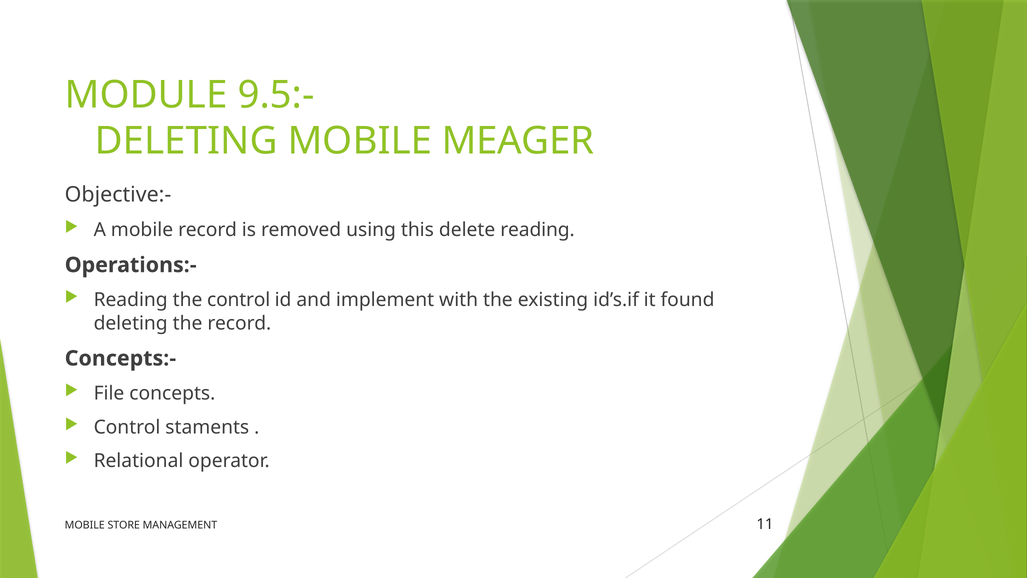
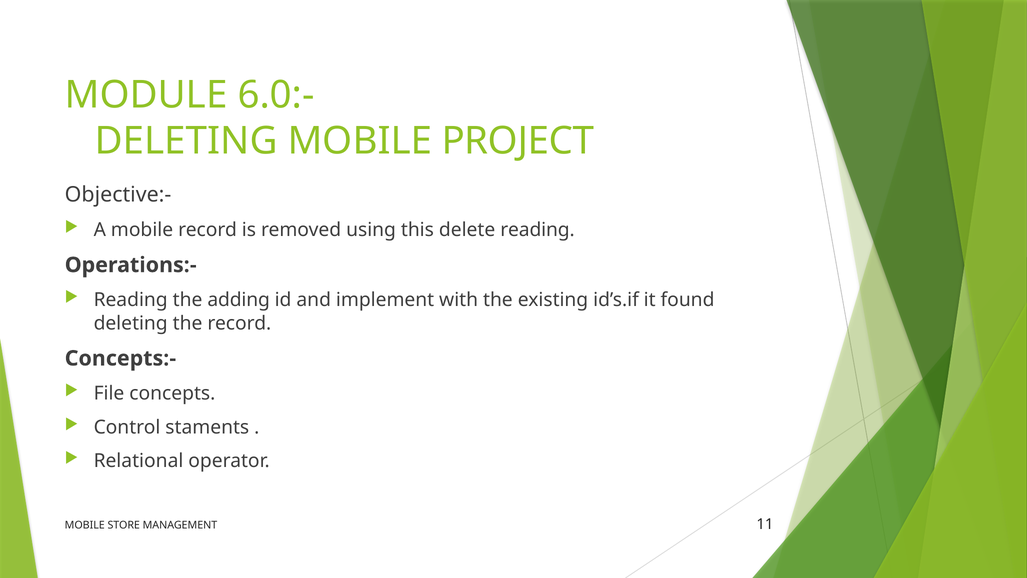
9.5:-: 9.5:- -> 6.0:- (276, 95)
MEAGER: MEAGER -> PROJECT (518, 141)
the control: control -> adding (239, 300)
